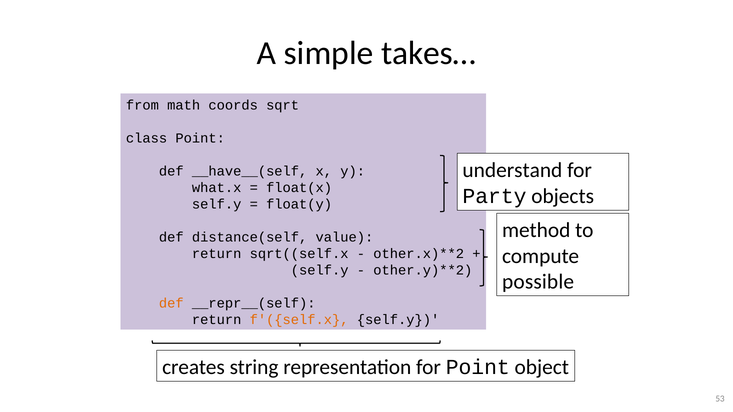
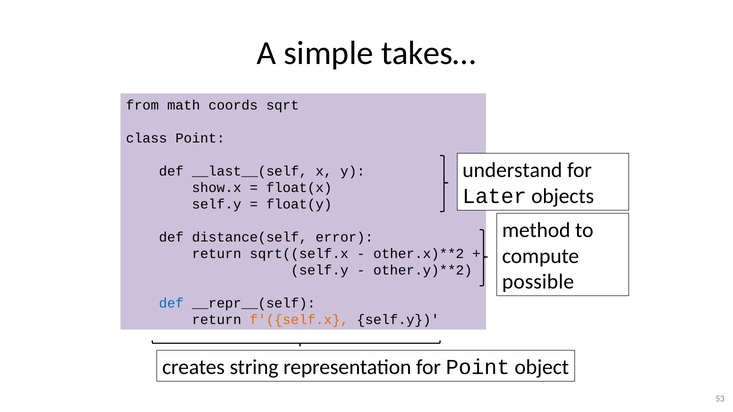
__have__(self: __have__(self -> __last__(self (250, 171)
what.x: what.x -> show.x (217, 188)
Party: Party -> Later (495, 196)
value: value -> error (344, 237)
def colour: orange -> blue (171, 303)
